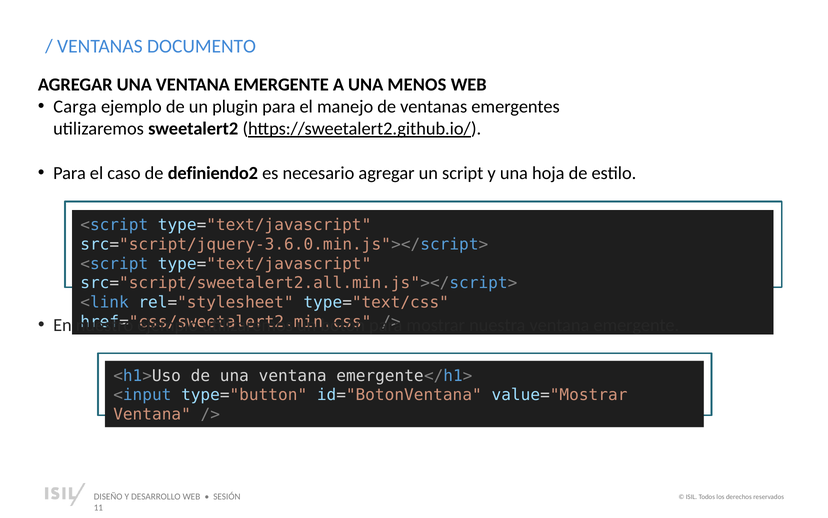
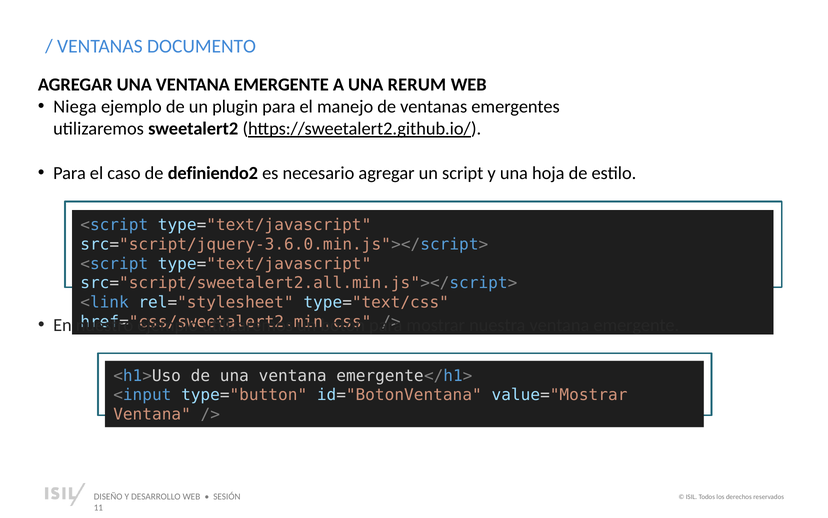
MENOS: MENOS -> RERUM (417, 84)
Carga: Carga -> Niega (75, 106)
